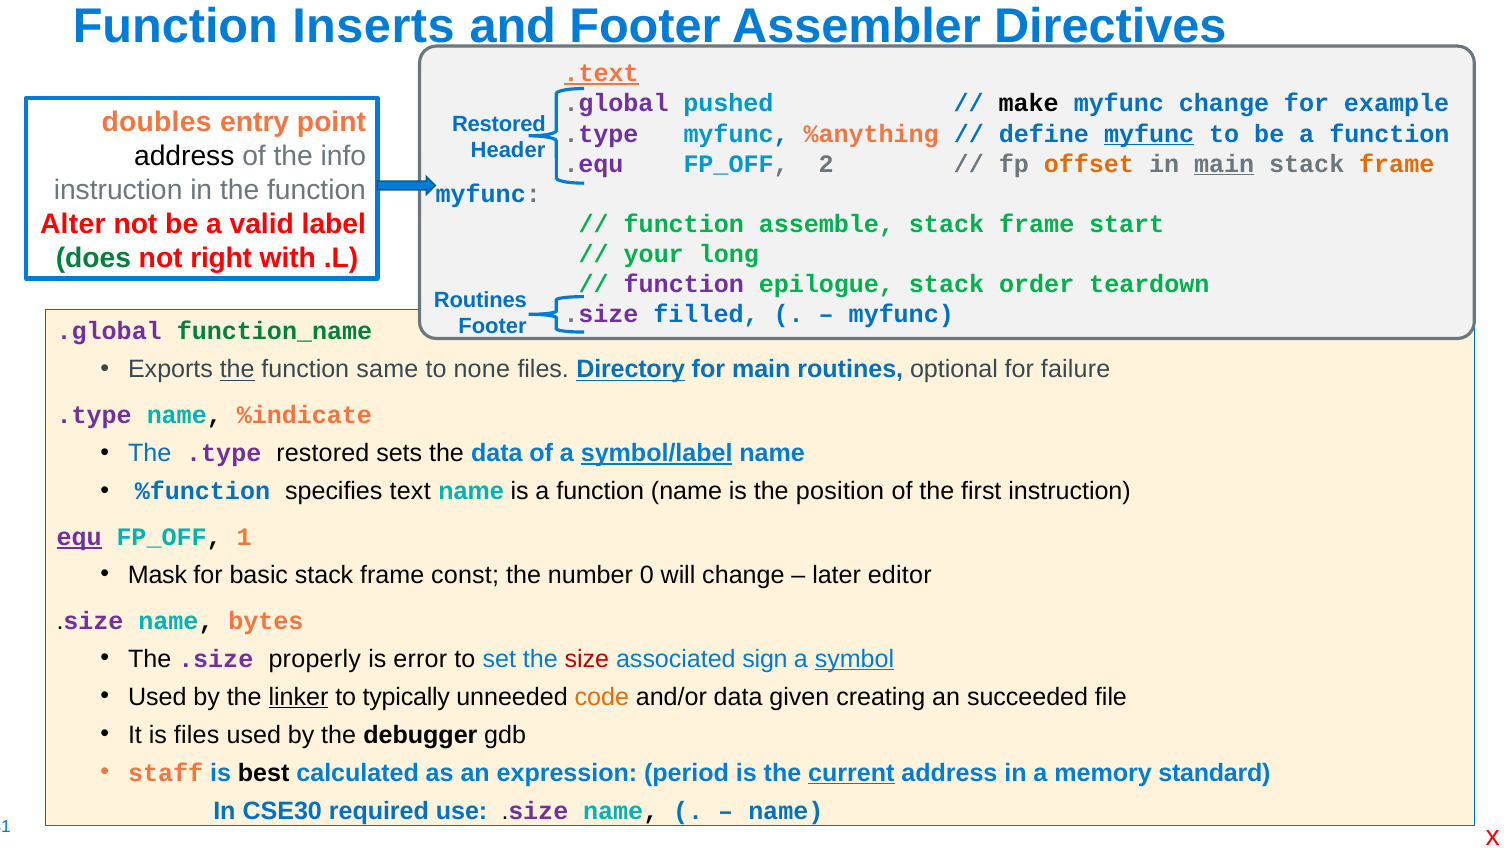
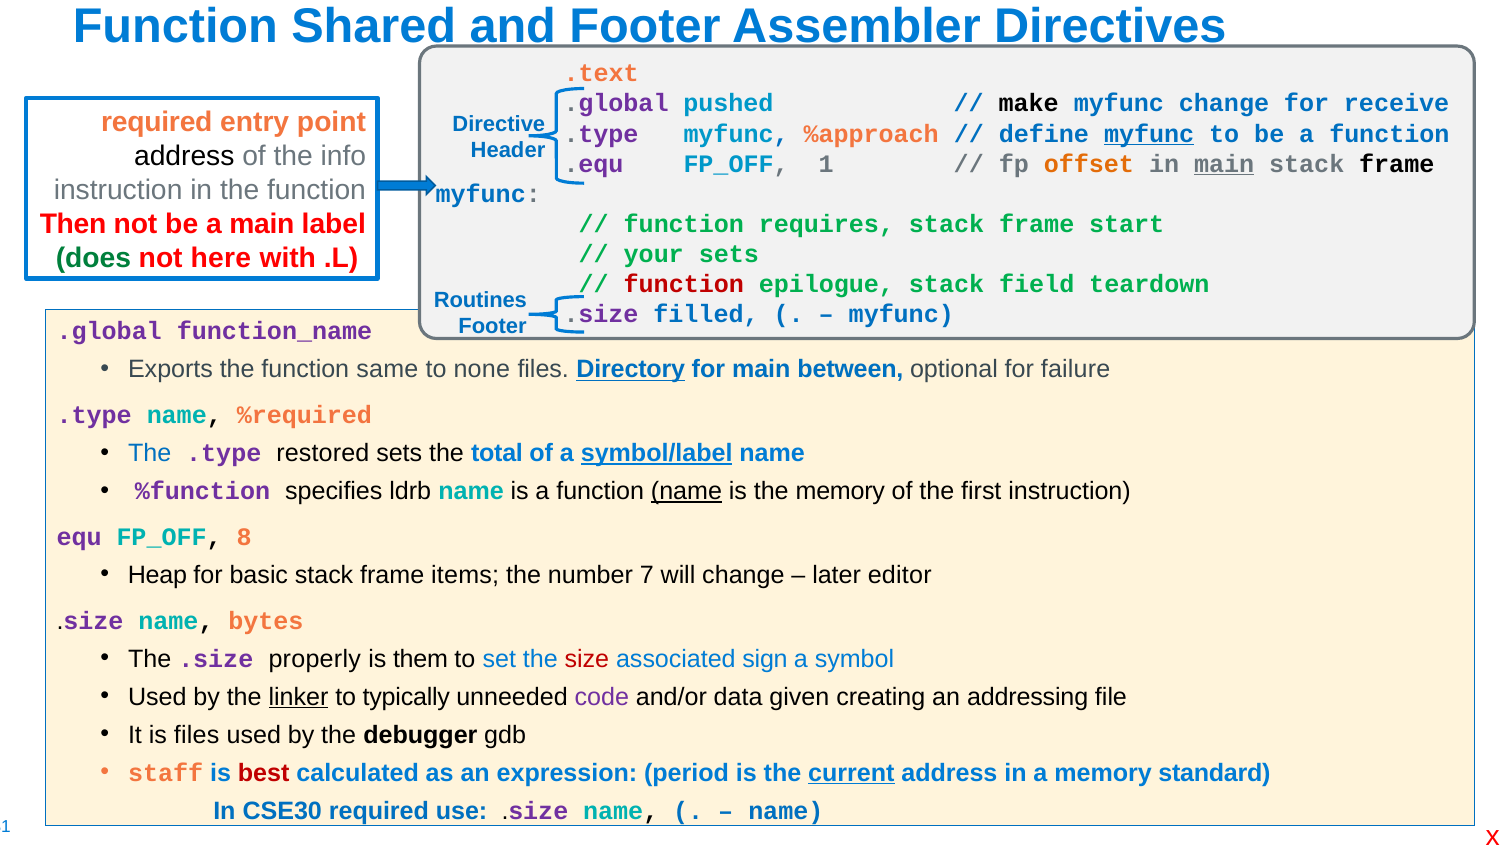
Inserts: Inserts -> Shared (374, 27)
.text underline: present -> none (601, 73)
example: example -> receive (1397, 104)
doubles: doubles -> required (157, 122)
Restored: Restored -> Directive (499, 124)
%anything: %anything -> %approach (871, 134)
2: 2 -> 1 (826, 164)
frame colour: orange -> black (1397, 164)
Alter: Alter -> Then (73, 224)
a valid: valid -> main (262, 224)
assemble: assemble -> requires (826, 224)
your long: long -> sets (729, 254)
right: right -> here (221, 258)
function colour: purple -> red (684, 284)
order: order -> field (1037, 284)
function_name colour: green -> purple (275, 331)
the underline: present -> none (237, 369)
main routines: routines -> between (850, 369)
%indicate: %indicate -> %required (304, 415)
the data: data -> total (497, 453)
%function colour: blue -> purple (202, 491)
text: text -> ldrb (410, 491)
name underline: none -> present (686, 491)
the position: position -> memory (840, 491)
equ underline: present -> none (79, 537)
1: 1 -> 8 (244, 537)
Mask: Mask -> Heap (157, 575)
const: const -> items (465, 575)
0: 0 -> 7 (647, 575)
error: error -> them (421, 659)
symbol underline: present -> none (854, 659)
code colour: orange -> purple (602, 697)
succeeded: succeeded -> addressing (1028, 697)
best colour: black -> red (264, 773)
